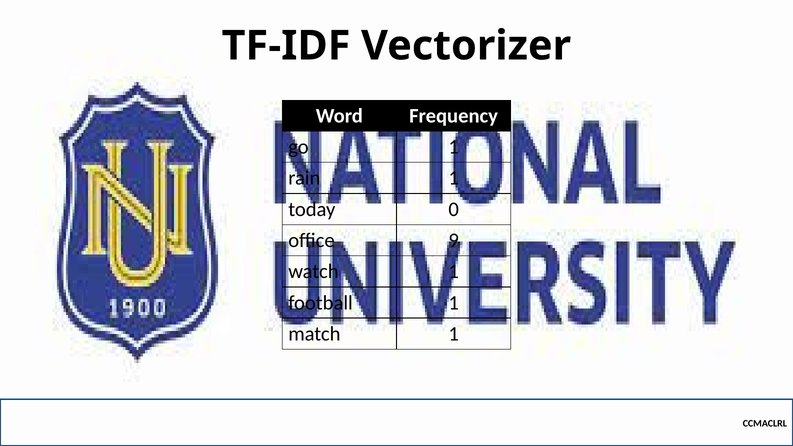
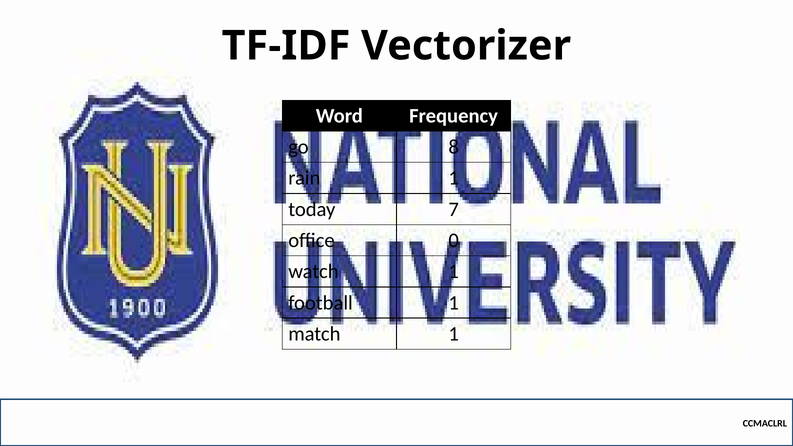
go 1: 1 -> 8 (454, 147)
0: 0 -> 7 (454, 209)
9: 9 -> 0 (454, 240)
